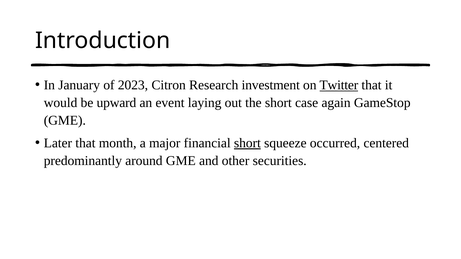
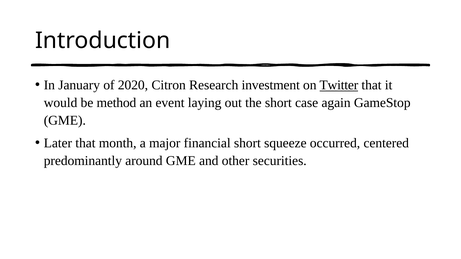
2023: 2023 -> 2020 (133, 85)
upward: upward -> method (116, 103)
short underline: present -> none (247, 143)
